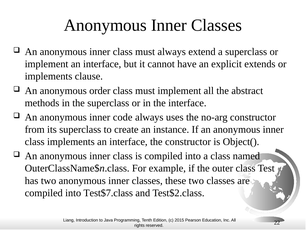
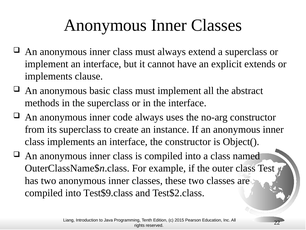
order: order -> basic (100, 90)
Test$7.class: Test$7.class -> Test$9.class (108, 192)
